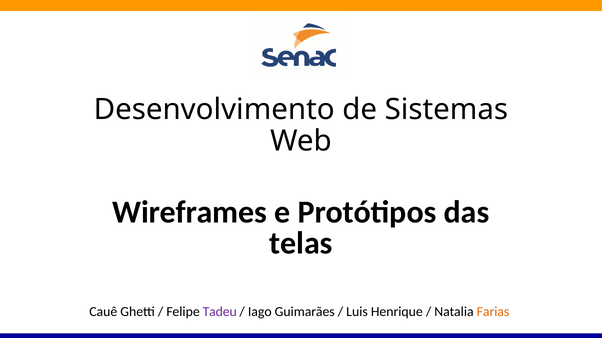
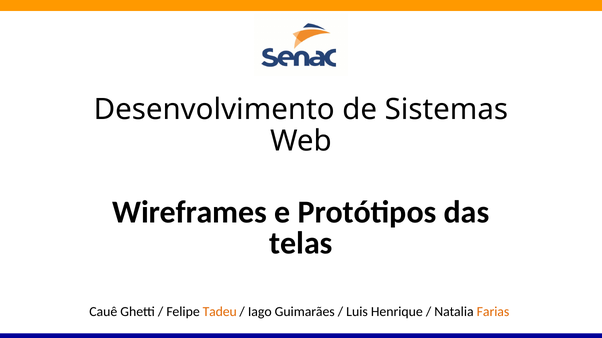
Tadeu colour: purple -> orange (220, 312)
